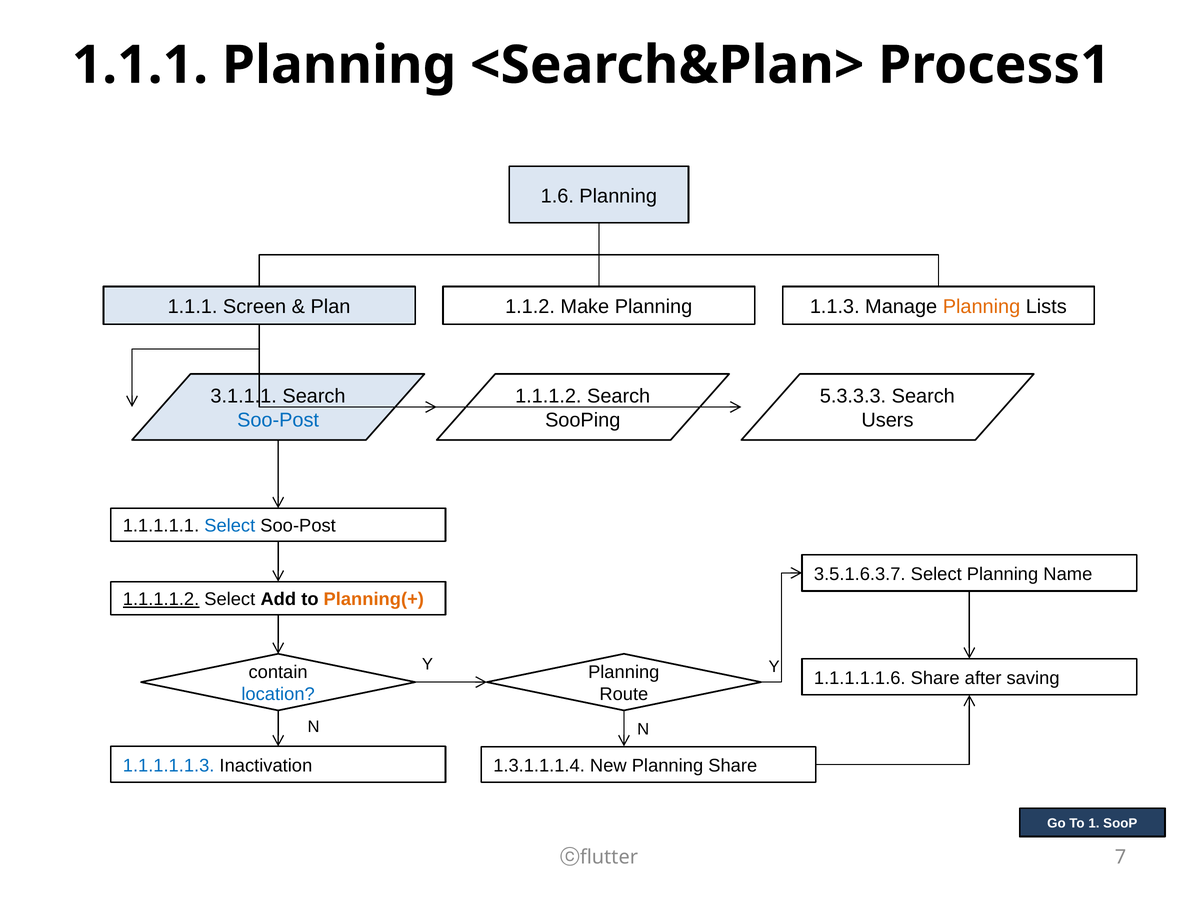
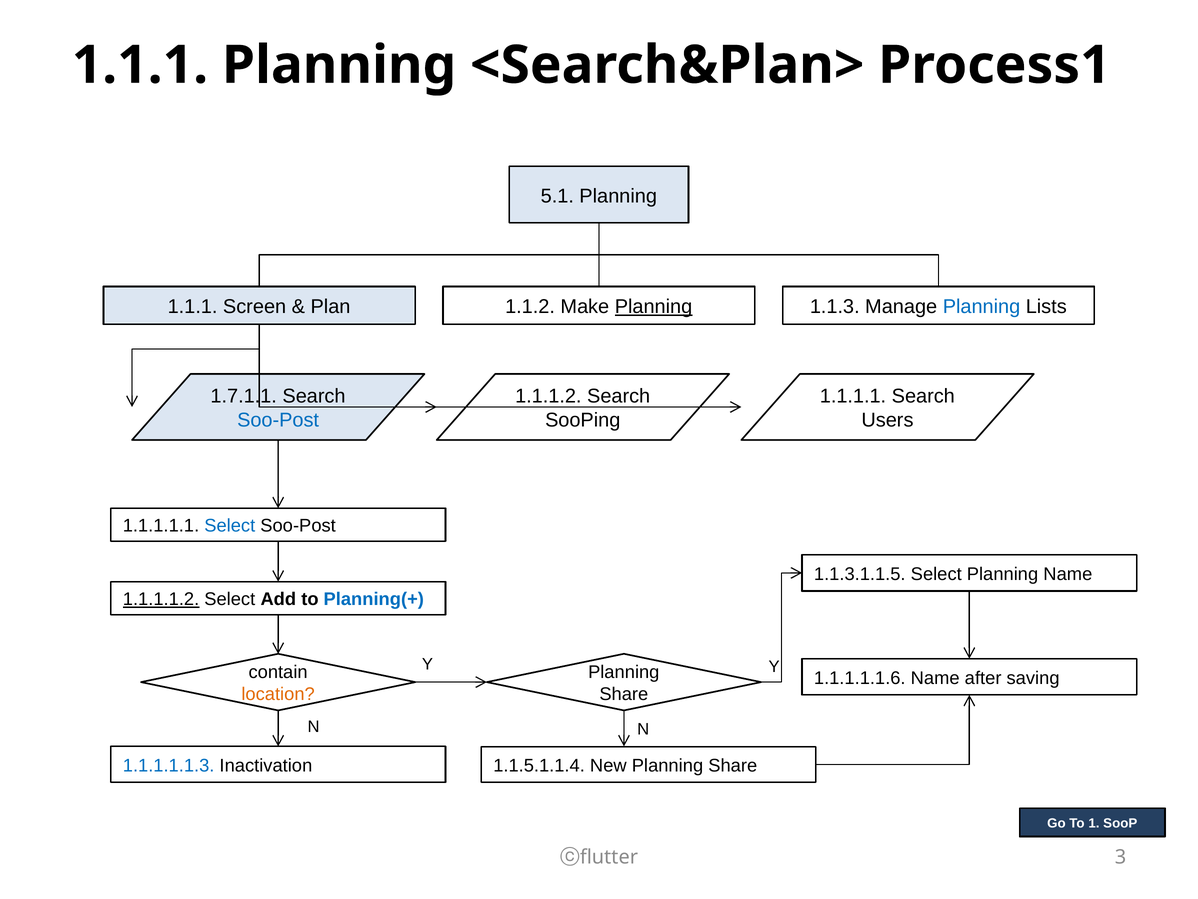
1.6: 1.6 -> 5.1 (557, 196)
Planning underline: none -> present (654, 307)
Planning colour: orange -> blue (982, 307)
3.1.1.1: 3.1.1.1 -> 1.7.1.1 (244, 396)
5.3.3.3: 5.3.3.3 -> 1.1.1.1 (853, 396)
3.5.1.6.3.7: 3.5.1.6.3.7 -> 1.1.3.1.1.5 (860, 574)
Planning(+ colour: orange -> blue (374, 599)
1.1.1.1.1.6 Share: Share -> Name (935, 678)
location colour: blue -> orange (278, 694)
Route: Route -> Share (624, 694)
1.3.1.1.1.4: 1.3.1.1.1.4 -> 1.1.5.1.1.4 (539, 765)
7: 7 -> 3 (1120, 856)
